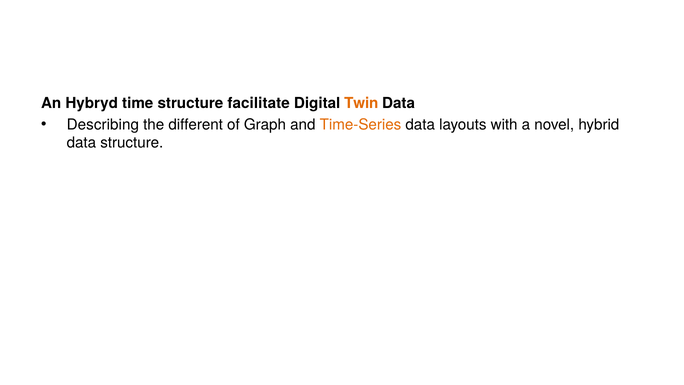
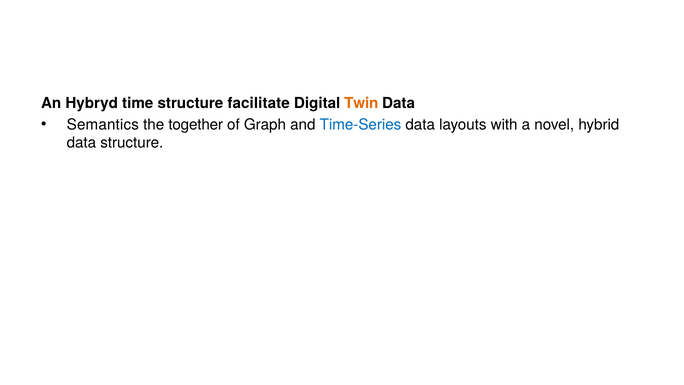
Describing: Describing -> Semantics (103, 125)
different: different -> together (196, 125)
Time-Series colour: orange -> blue (361, 125)
